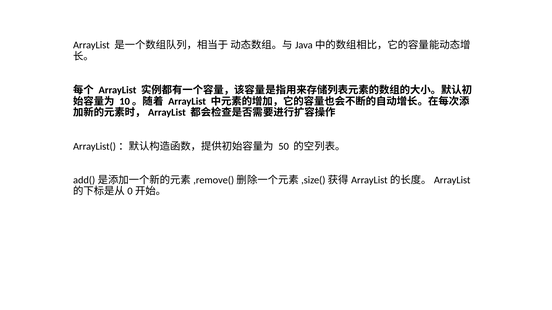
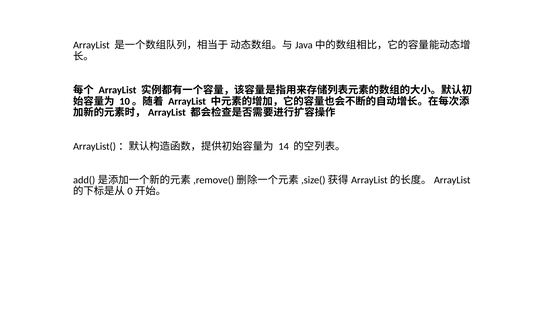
50: 50 -> 14 (284, 147)
